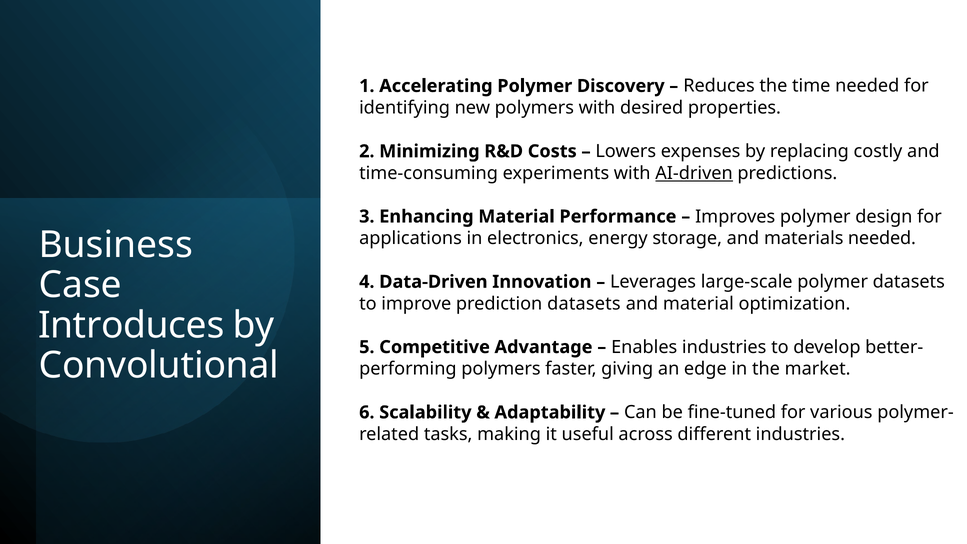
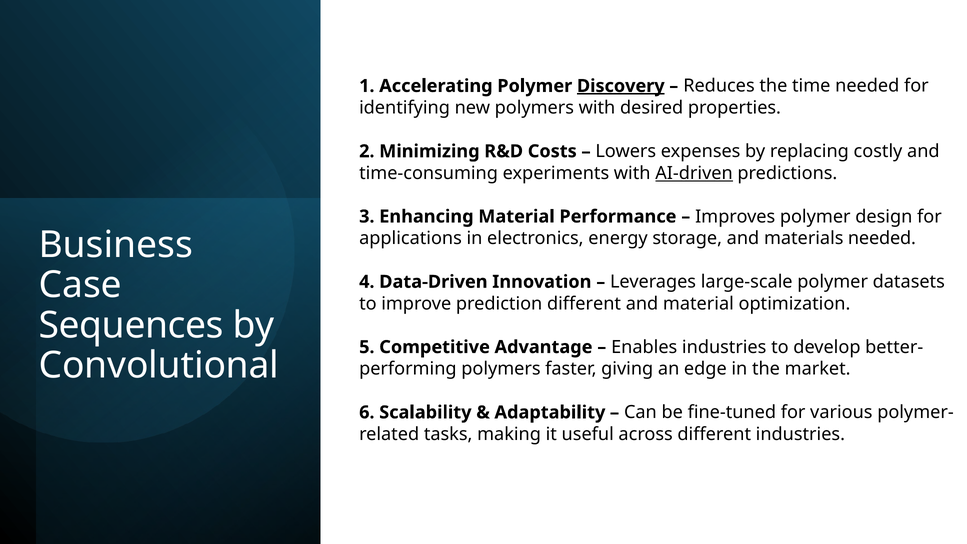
Discovery underline: none -> present (621, 86)
prediction datasets: datasets -> different (584, 304)
Introduces: Introduces -> Sequences (131, 325)
